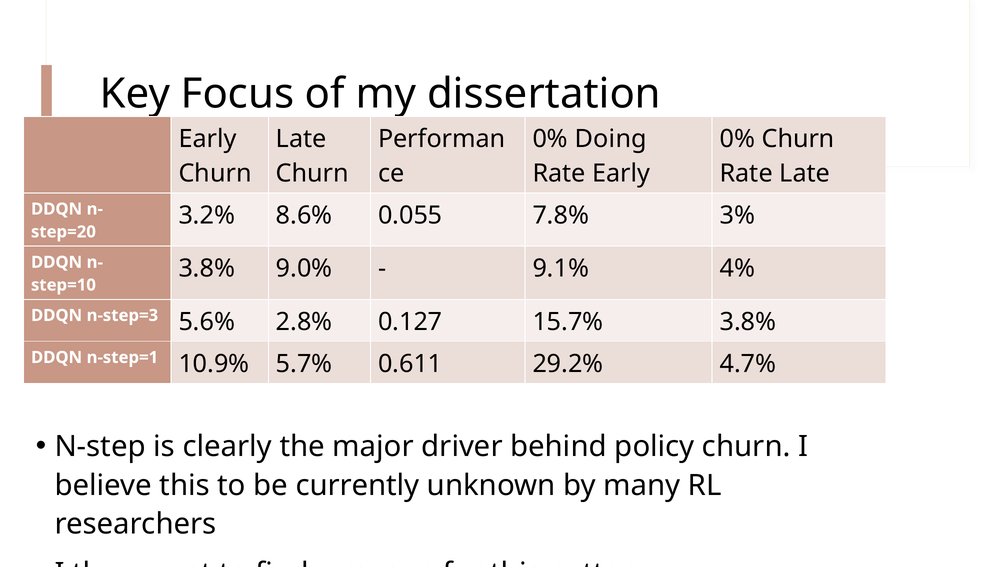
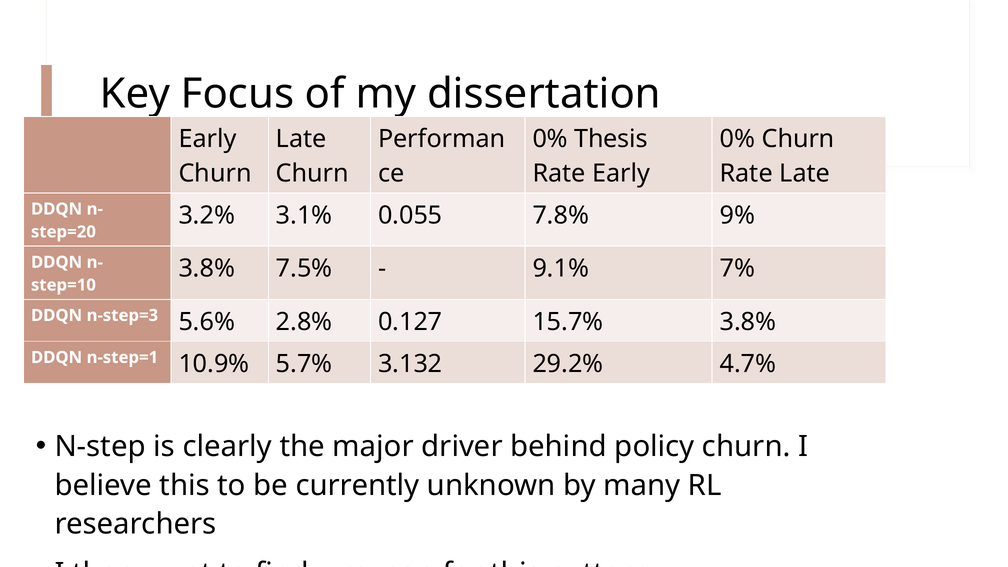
Doing: Doing -> Thesis (611, 139)
8.6%: 8.6% -> 3.1% (304, 215)
3%: 3% -> 9% (737, 215)
9.0%: 9.0% -> 7.5% (304, 269)
4%: 4% -> 7% (737, 269)
0.611: 0.611 -> 3.132 (410, 364)
